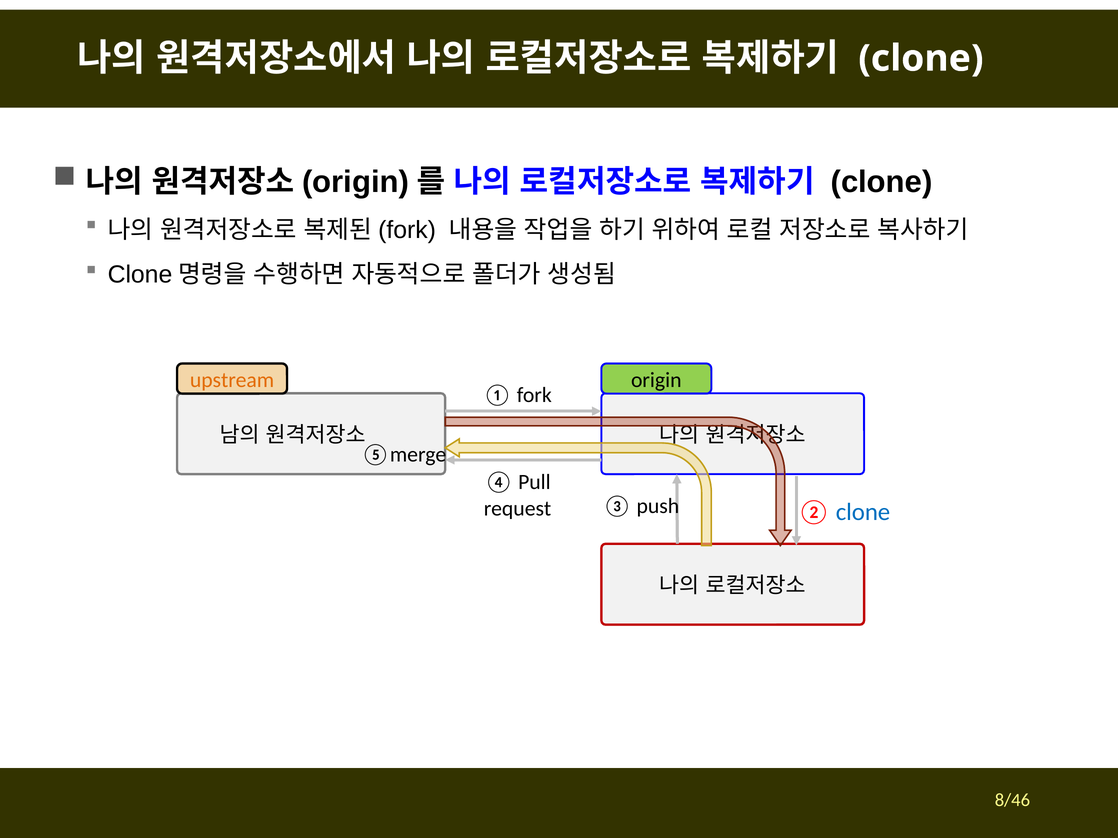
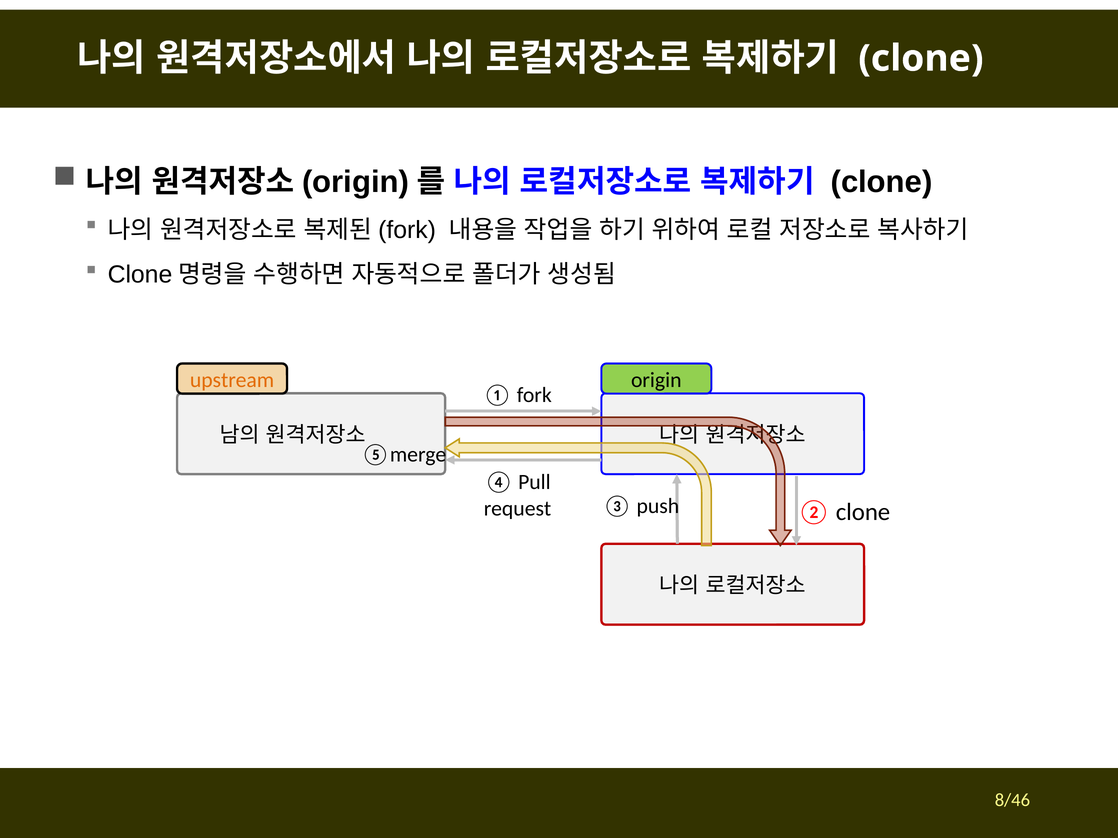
clone colour: blue -> black (863, 513)
